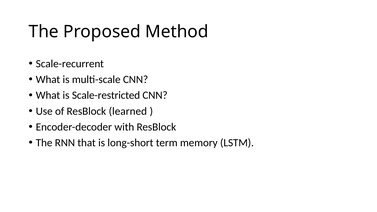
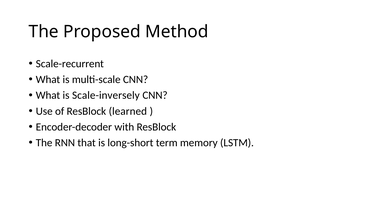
Scale-restricted: Scale-restricted -> Scale-inversely (106, 95)
